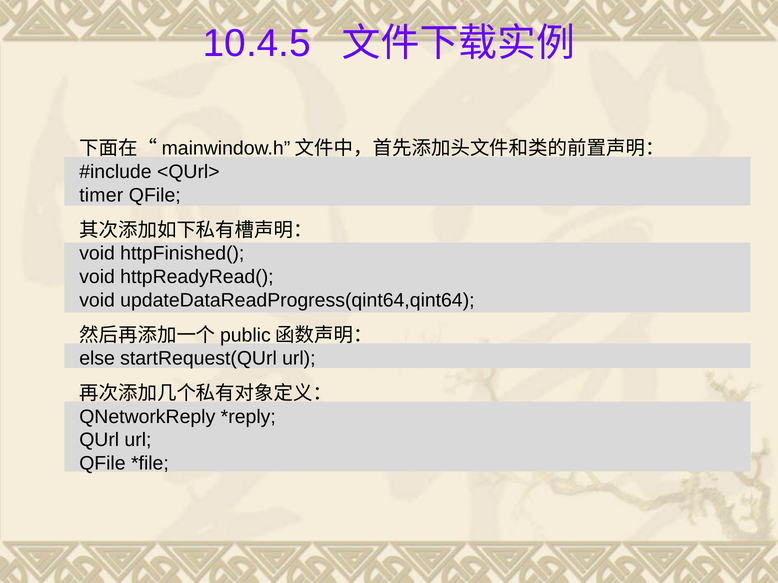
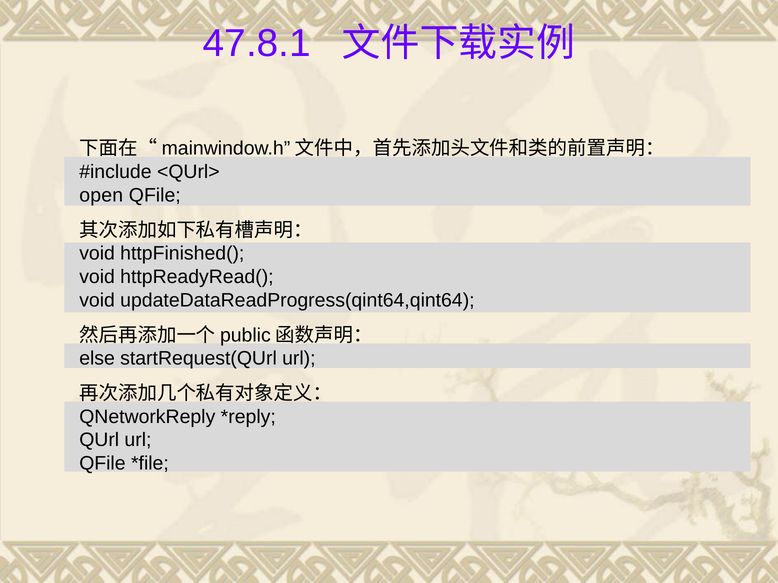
10.4.5: 10.4.5 -> 47.8.1 (257, 43)
timer: timer -> open (101, 195)
